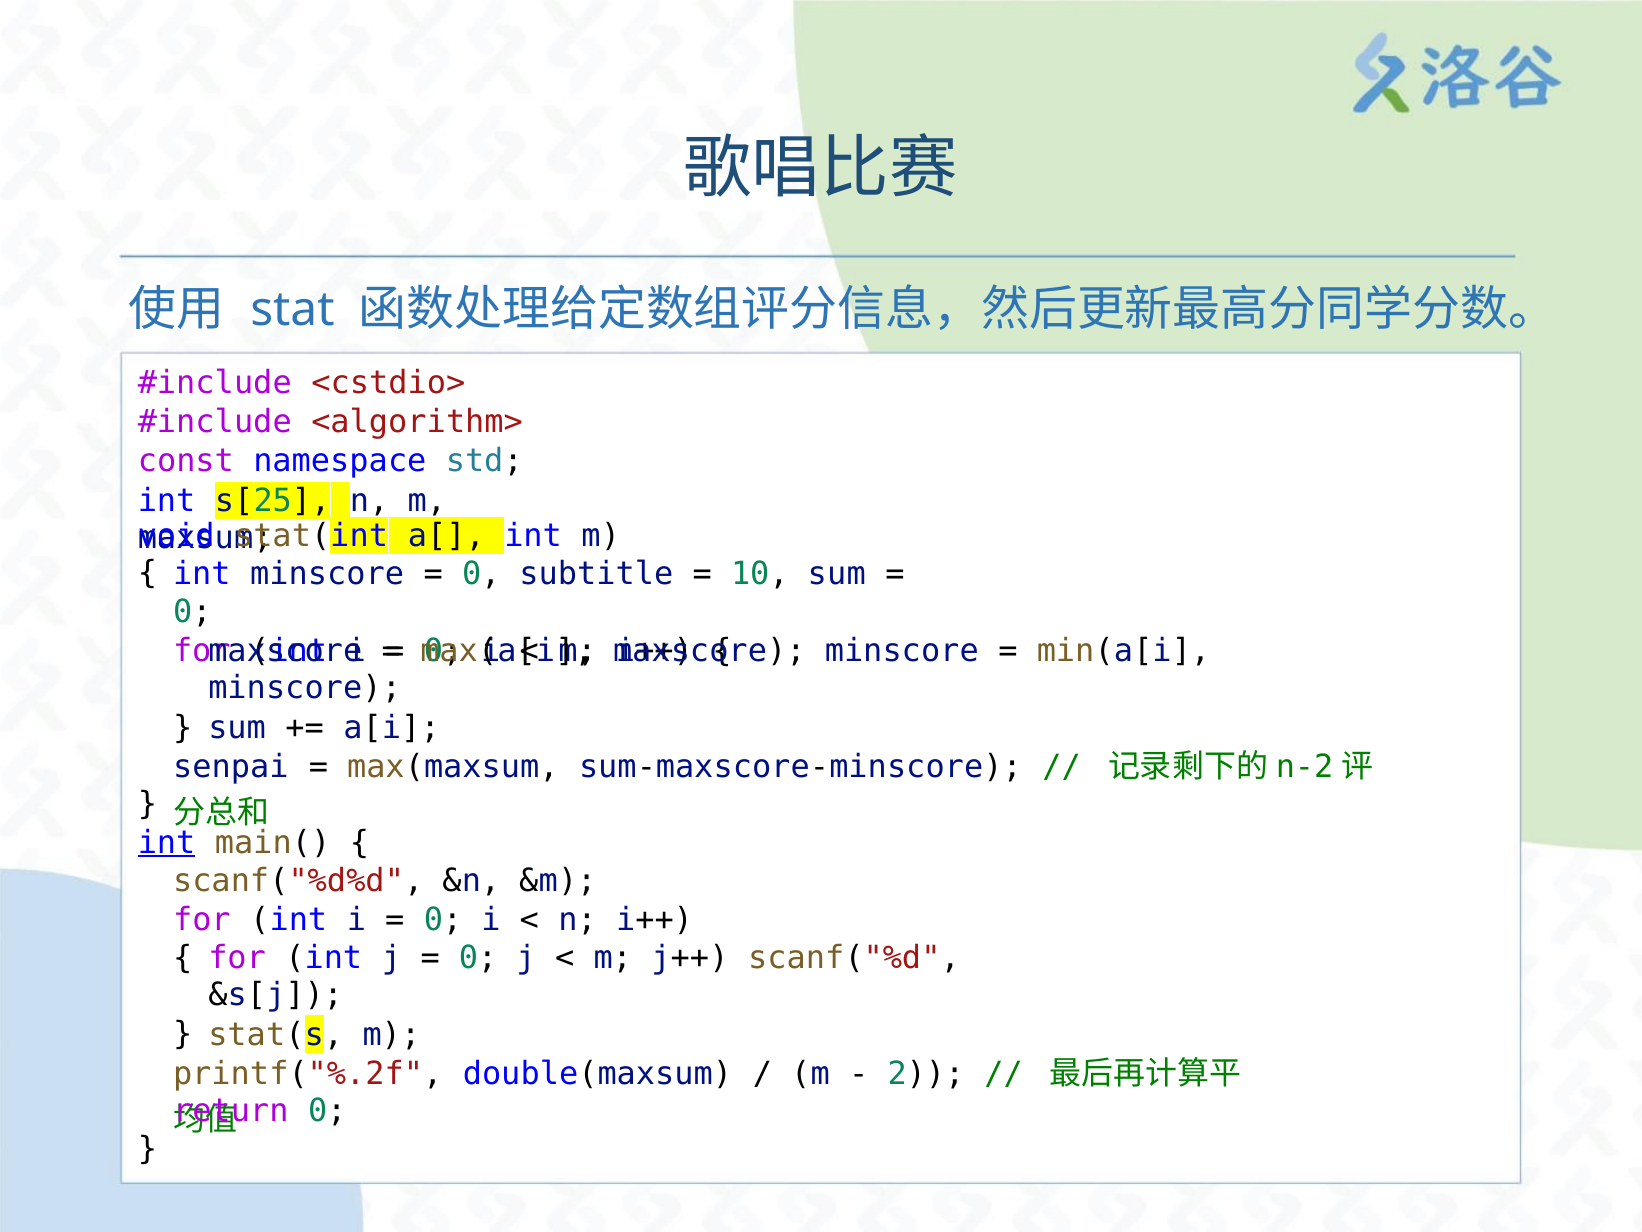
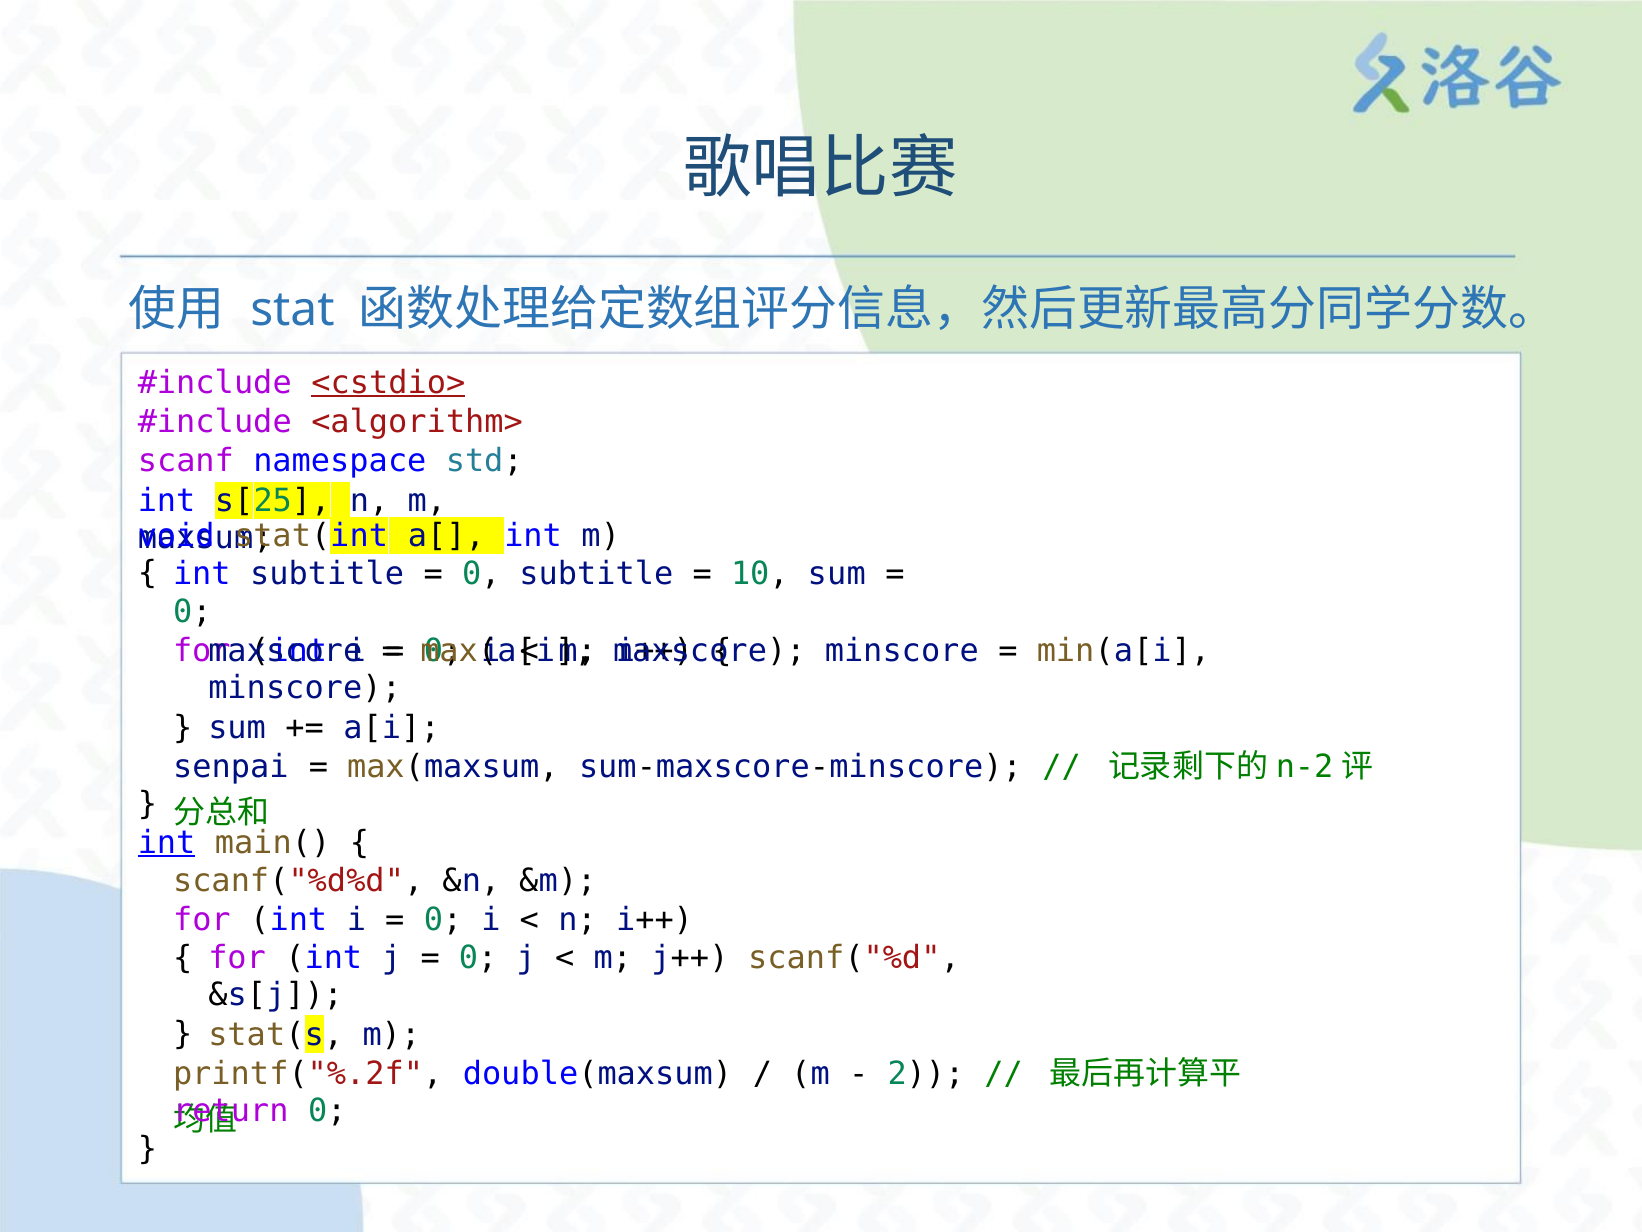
<cstdio> underline: none -> present (388, 382)
const: const -> scanf (186, 461)
int minscore: minscore -> subtitle (327, 574)
